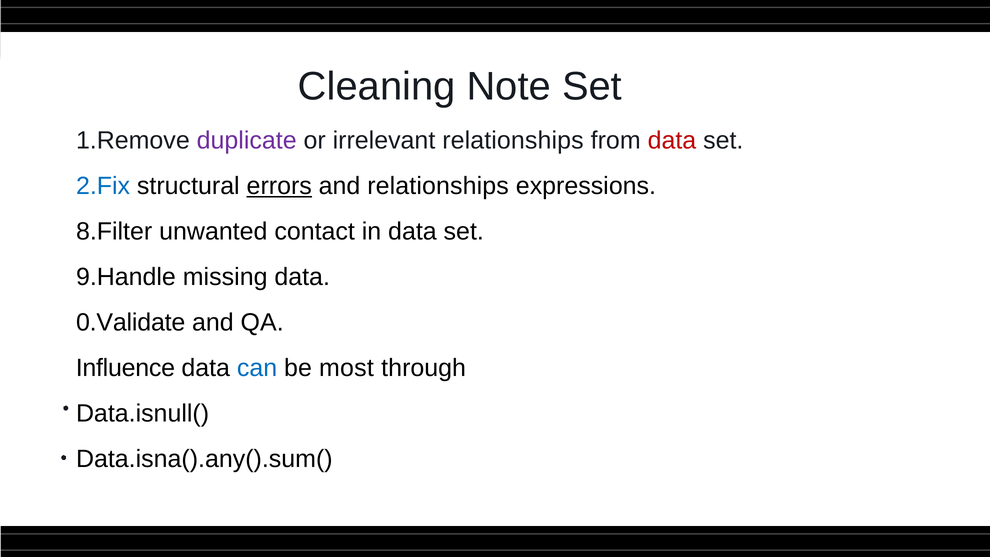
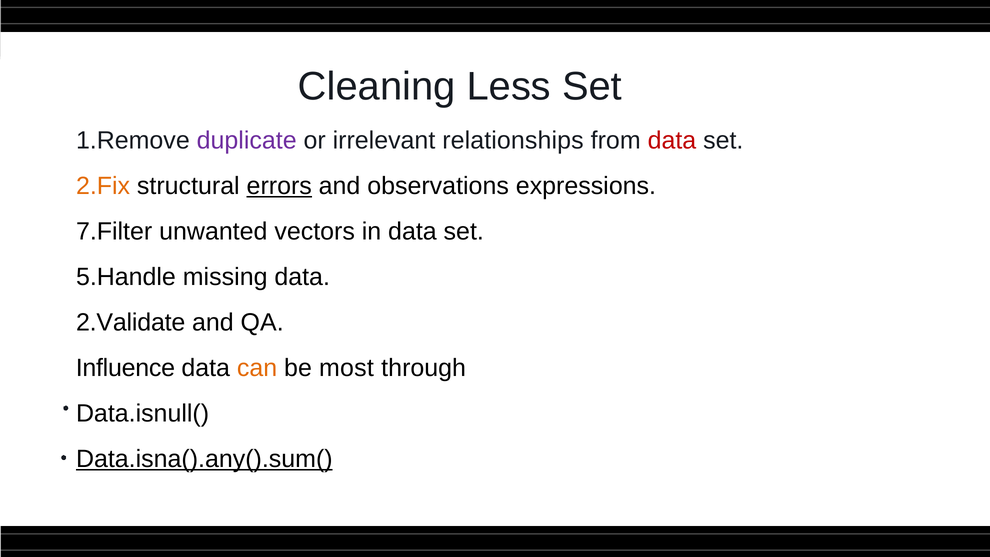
Note: Note -> Less (509, 87)
2.Fix colour: blue -> orange (103, 186)
and relationships: relationships -> observations (438, 186)
8.Filter: 8.Filter -> 7.Filter (114, 231)
contact: contact -> vectors (315, 231)
9.Handle: 9.Handle -> 5.Handle (126, 277)
0.Validate: 0.Validate -> 2.Validate (131, 322)
can colour: blue -> orange (257, 368)
Data.isna().any().sum( underline: none -> present (204, 459)
